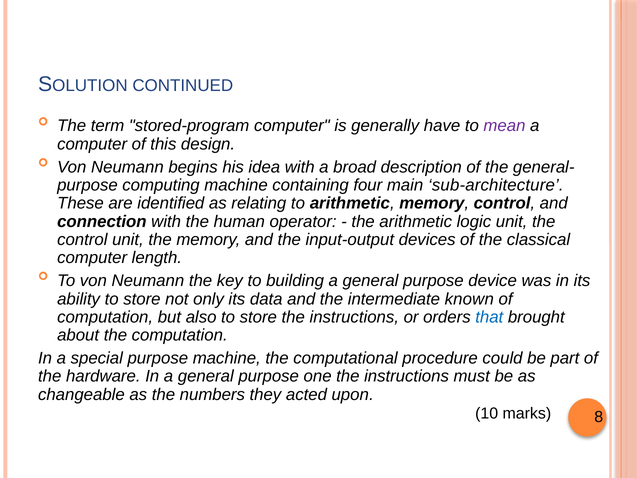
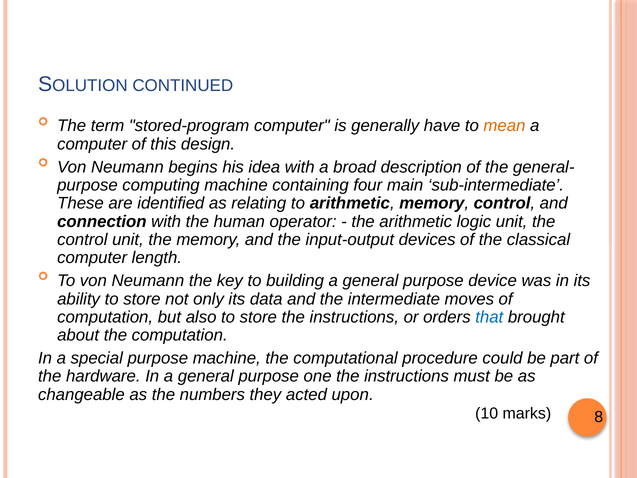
mean colour: purple -> orange (504, 126)
sub-architecture: sub-architecture -> sub-intermediate (496, 185)
known: known -> moves (469, 299)
